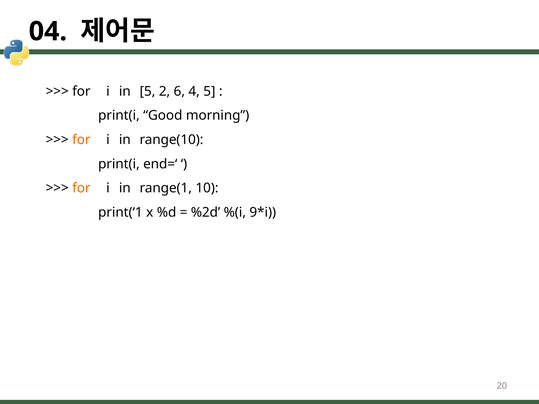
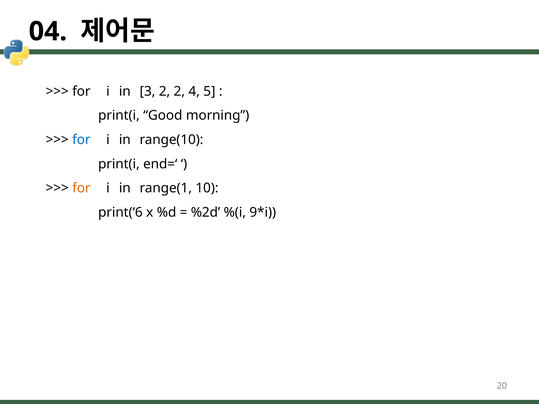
in 5: 5 -> 3 (148, 91)
2 6: 6 -> 2 (179, 91)
for colour: orange -> blue (81, 140)
print(‘1: print(‘1 -> print(‘6 (120, 213)
